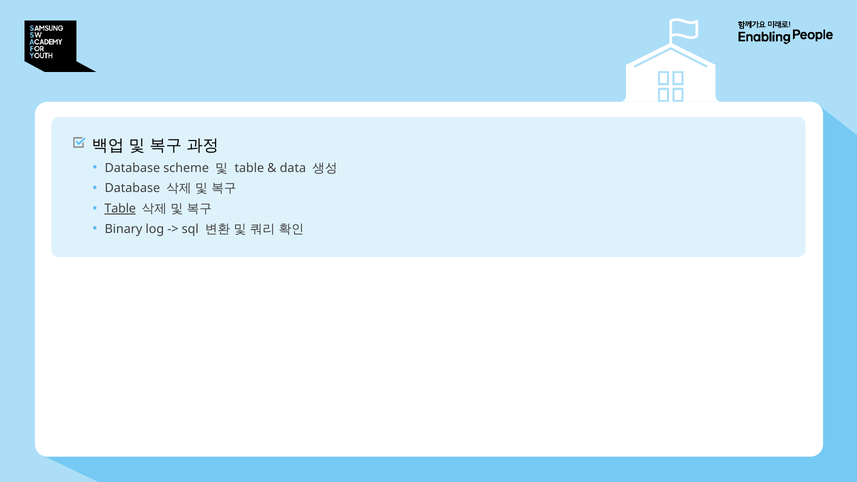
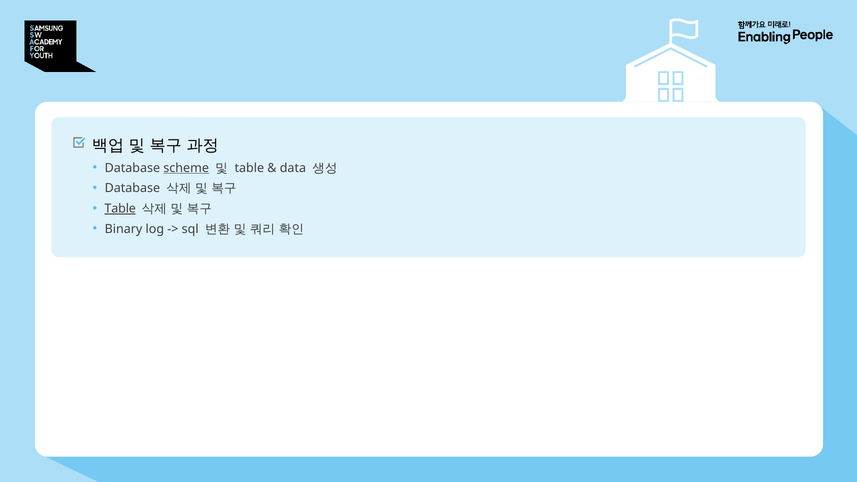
scheme underline: none -> present (186, 168)
